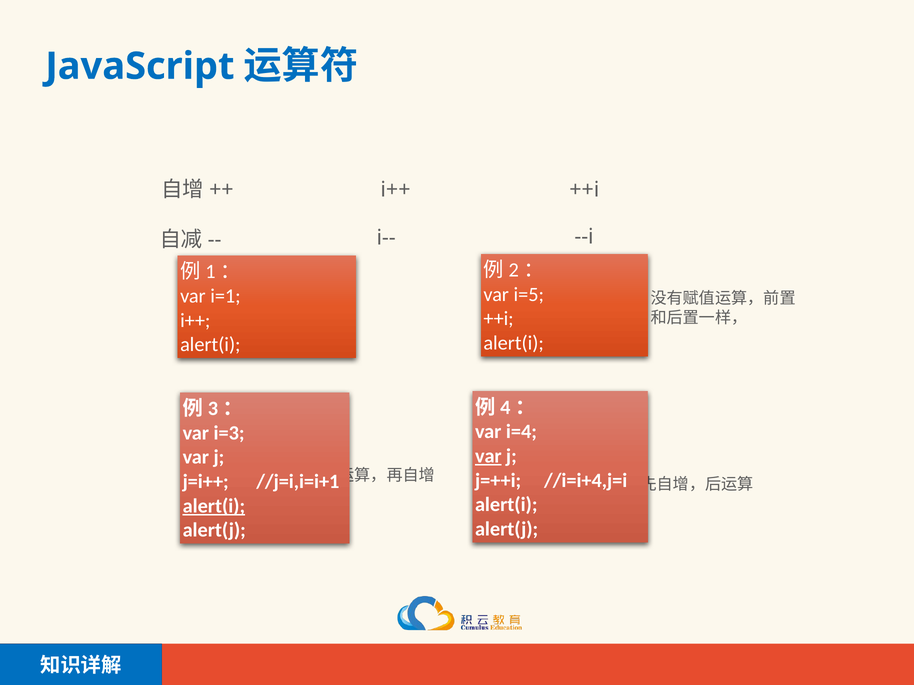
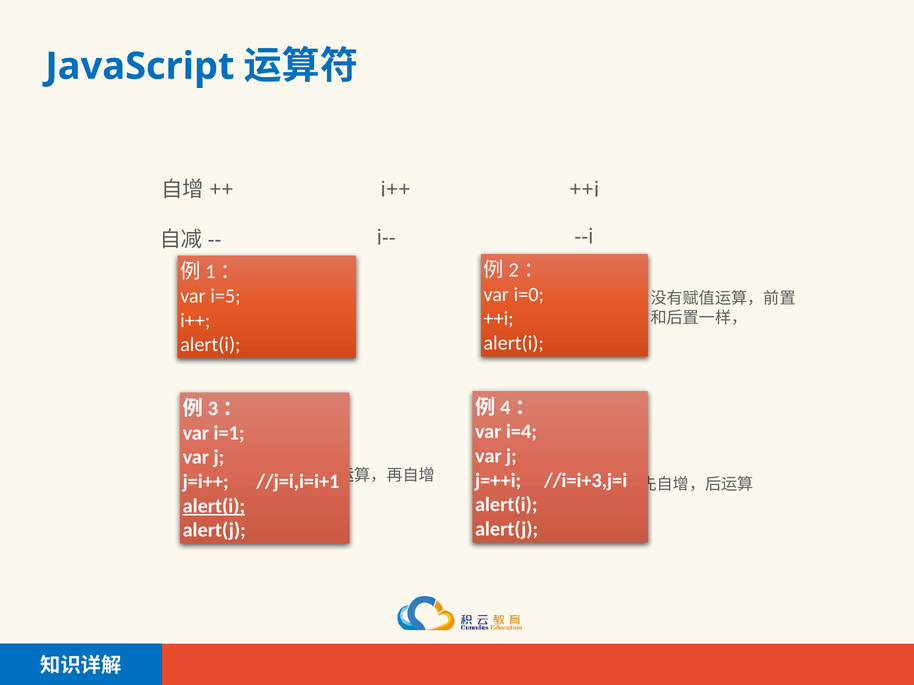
i=5: i=5 -> i=0 (529, 295)
i=1: i=1 -> i=5 (225, 296)
i=3: i=3 -> i=1 (229, 433)
var underline: present -> none (488, 456)
//i=i+4,j=i: //i=i+4,j=i -> //i=i+3,j=i (586, 481)
